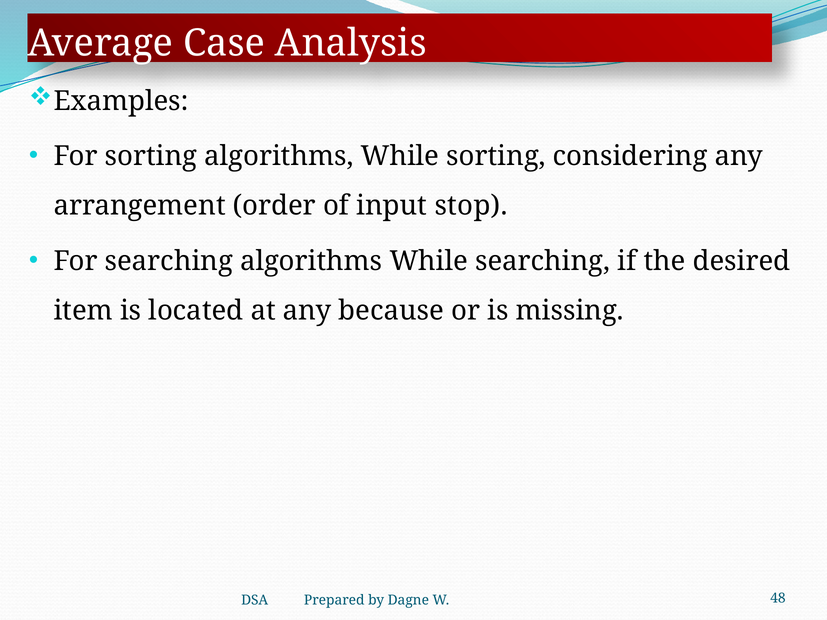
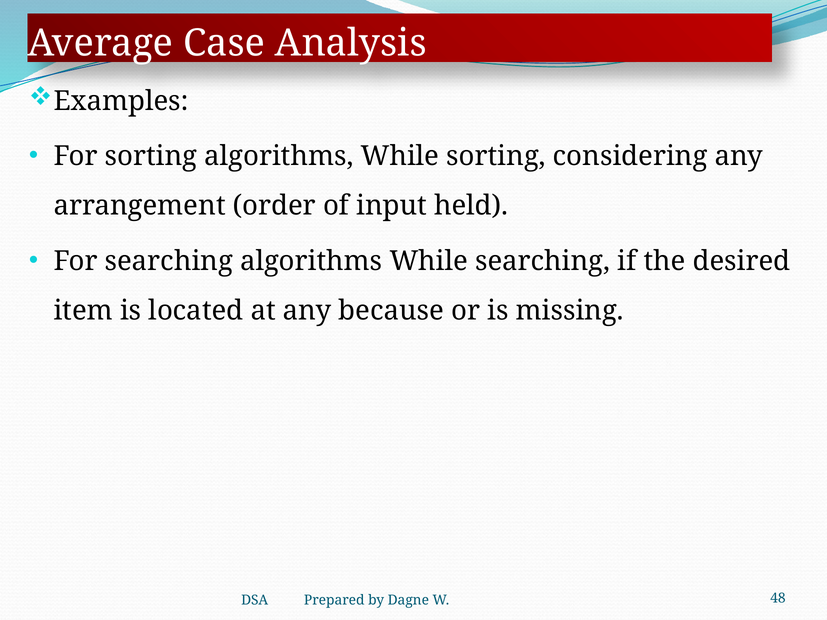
stop: stop -> held (471, 206)
